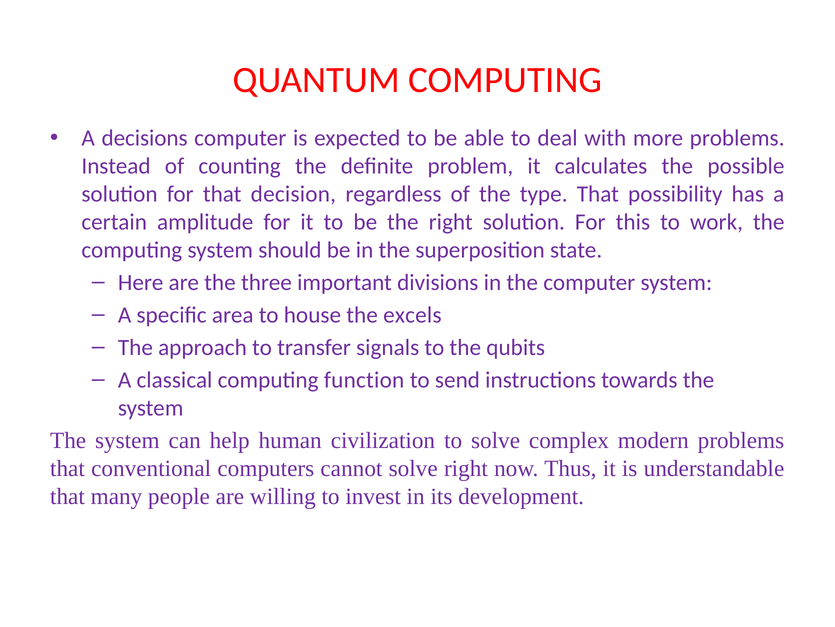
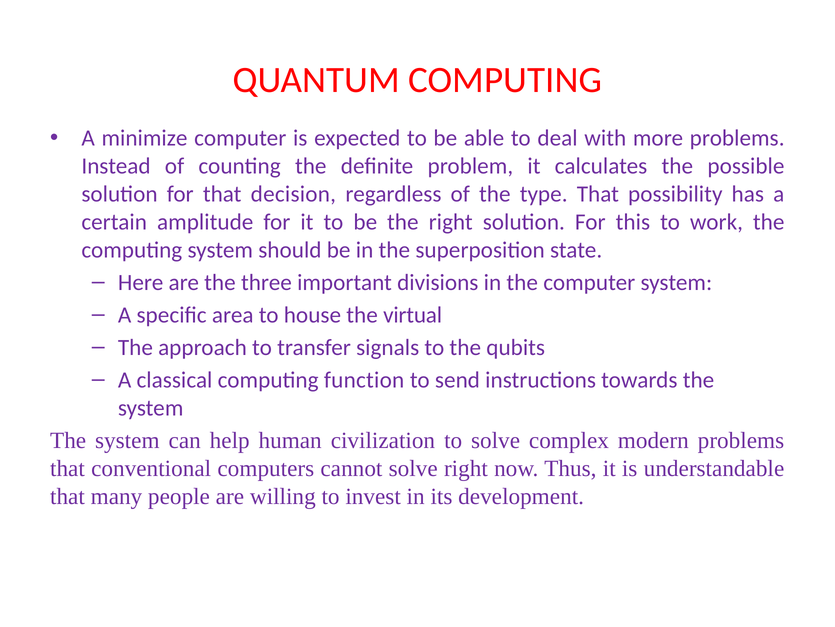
decisions: decisions -> minimize (145, 138)
excels: excels -> virtual (413, 315)
